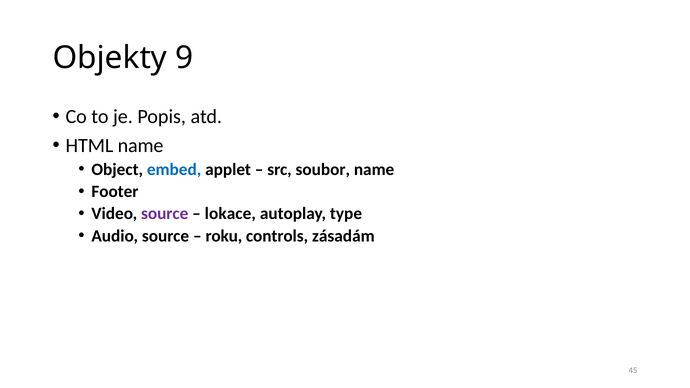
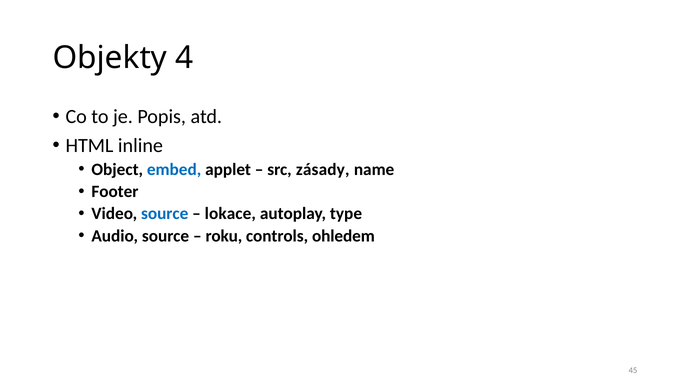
9: 9 -> 4 (184, 58)
HTML name: name -> inline (140, 146)
soubor: soubor -> zásady (323, 169)
source colour: purple -> blue (165, 214)
zásadám: zásadám -> ohledem (343, 236)
